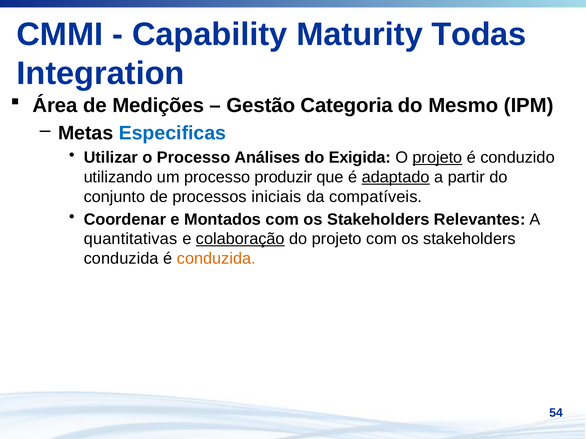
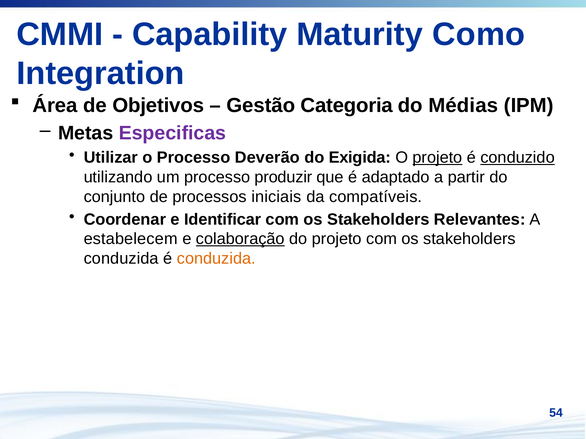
Todas: Todas -> Como (479, 34)
Medições: Medições -> Objetivos (158, 106)
Mesmo: Mesmo -> Médias (463, 106)
Especificas colour: blue -> purple (172, 133)
Análises: Análises -> Deverão (267, 158)
conduzido underline: none -> present (518, 158)
adaptado underline: present -> none (396, 177)
Montados: Montados -> Identificar (223, 220)
quantitativas: quantitativas -> estabelecem (131, 239)
